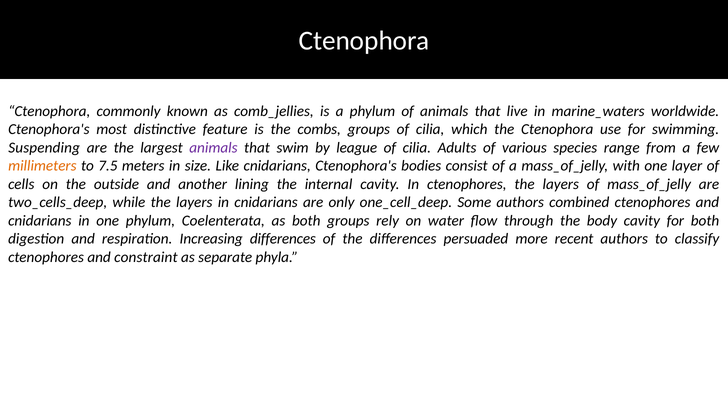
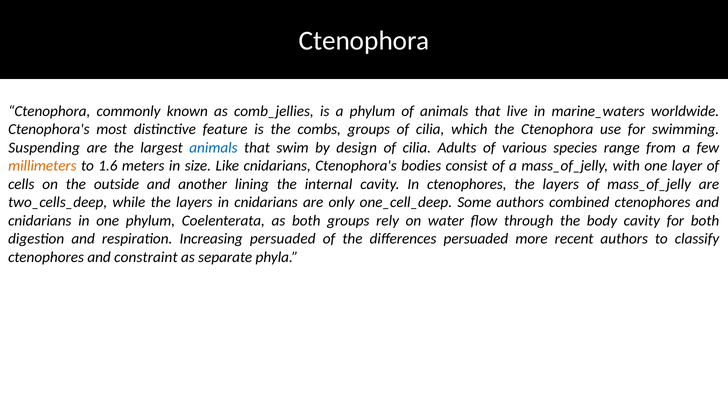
animals colour: purple -> blue (213, 147)
league: league -> design (357, 147)
7.5: 7.5 -> 1.6 (108, 166)
Increasing differences: differences -> persuaded (283, 239)
